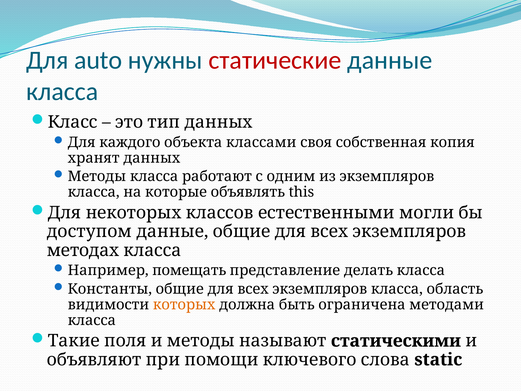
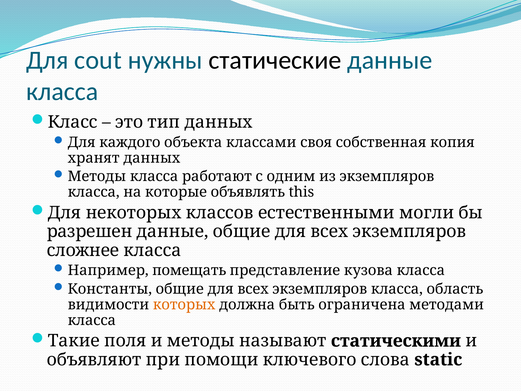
auto: auto -> cout (98, 60)
статические colour: red -> black (275, 60)
доступом: доступом -> разрешен (90, 231)
методах: методах -> сложнее (83, 250)
делать: делать -> кузова (368, 270)
